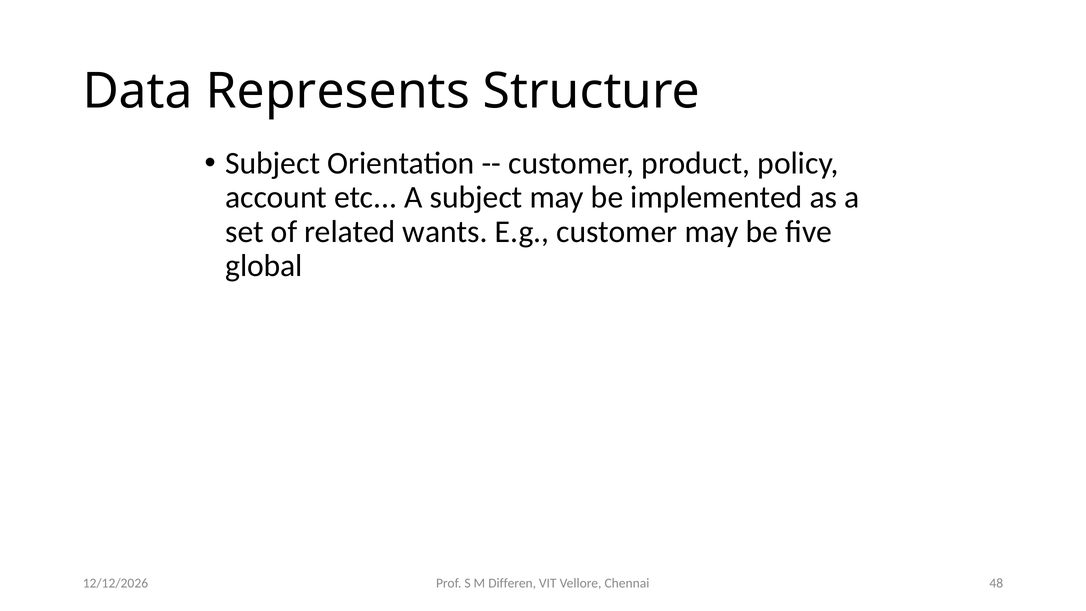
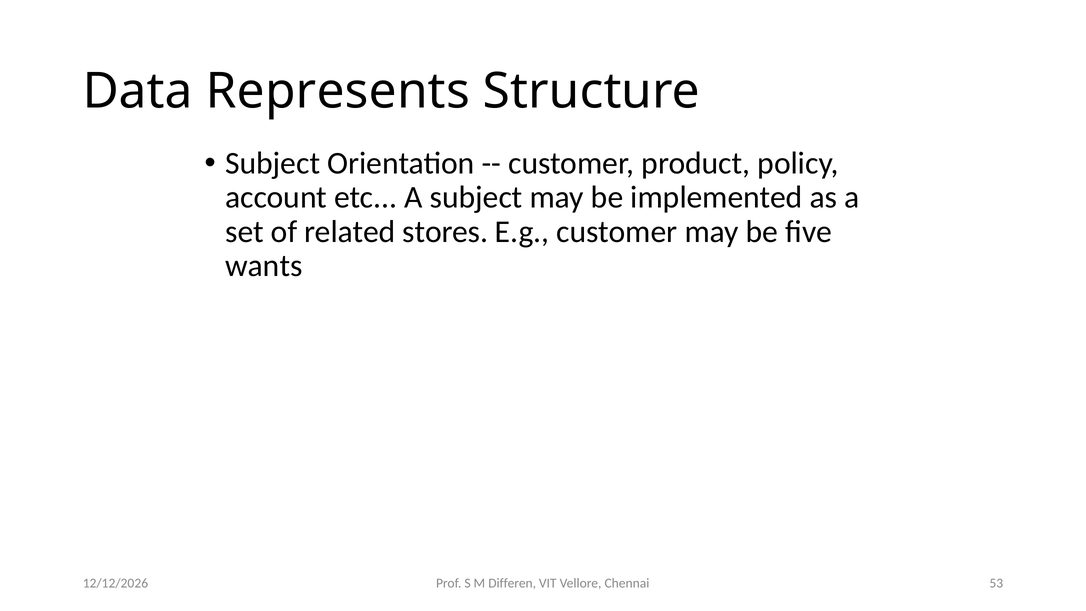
wants: wants -> stores (445, 232)
global: global -> wants (264, 266)
48: 48 -> 53 (996, 583)
